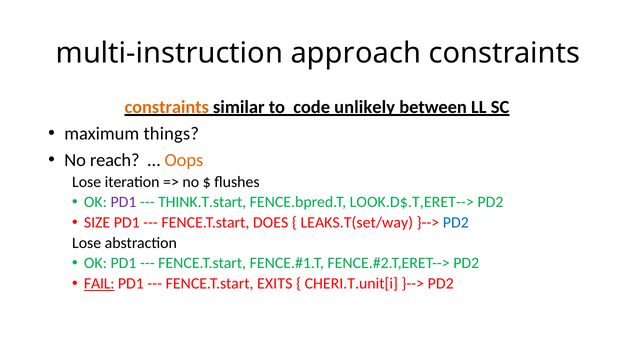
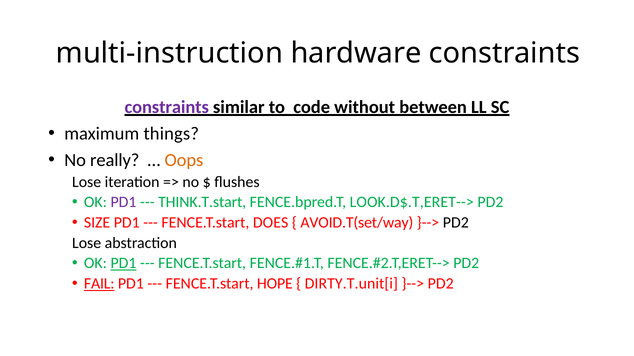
approach: approach -> hardware (356, 53)
constraints colour: orange -> purple (167, 107)
unlikely: unlikely -> without (365, 107)
reach: reach -> really (115, 160)
LEAKS.T(set/way: LEAKS.T(set/way -> AVOID.T(set/way (357, 223)
PD2 colour: blue -> black (456, 223)
PD1 underline: none -> present (123, 264)
EXITS: EXITS -> HOPE (275, 284)
CHERI.T.unit[i: CHERI.T.unit[i -> DIRTY.T.unit[i (351, 284)
